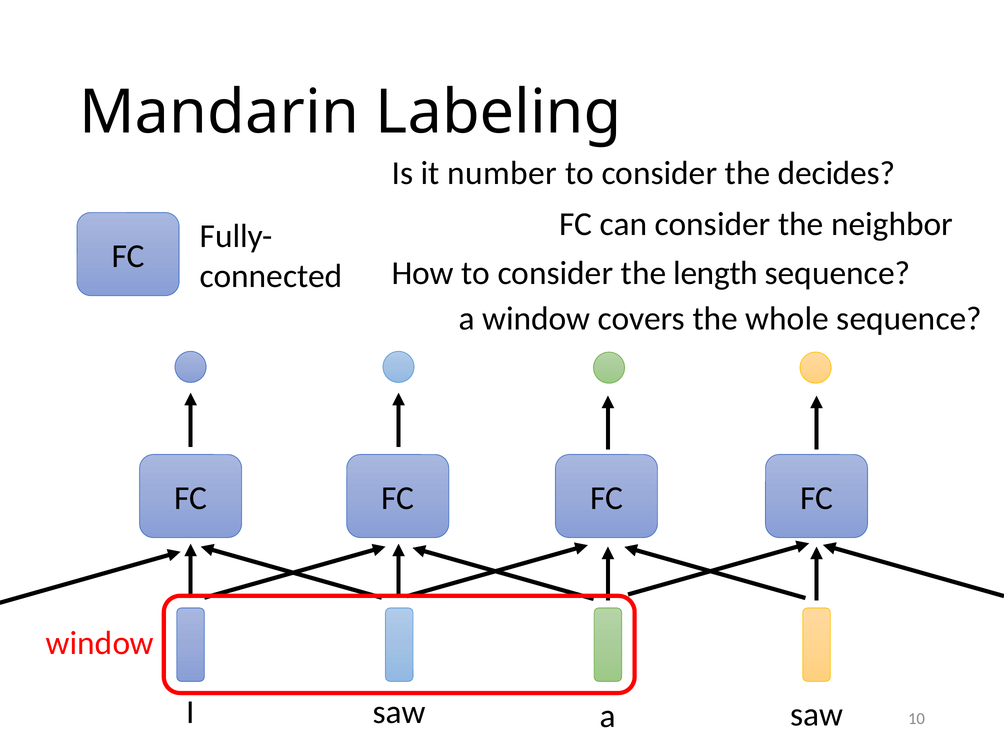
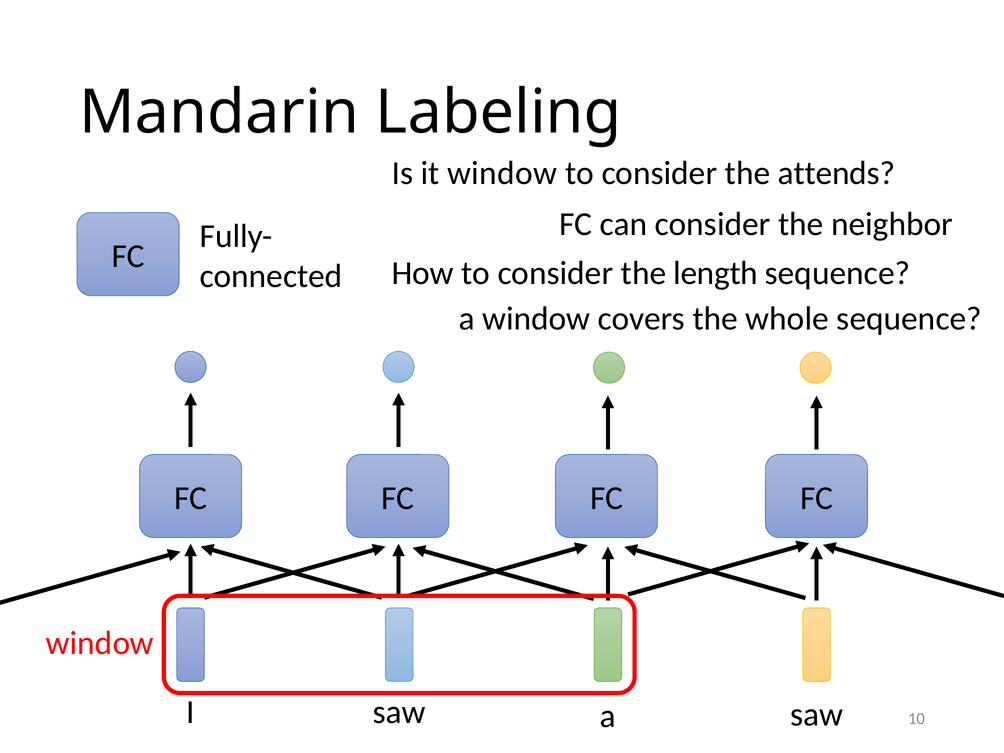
it number: number -> window (502, 173)
decides: decides -> attends (836, 173)
